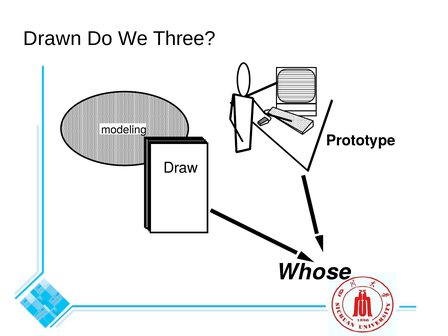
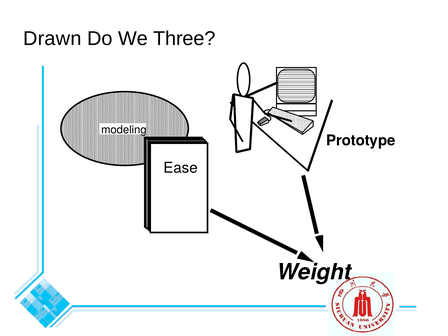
Draw: Draw -> Ease (181, 168)
Whose: Whose -> Weight (314, 272)
